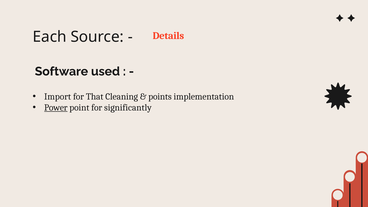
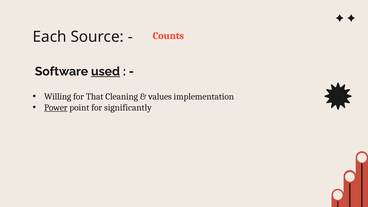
Details: Details -> Counts (168, 36)
used underline: none -> present (105, 71)
Import: Import -> Willing (58, 97)
points: points -> values (160, 97)
